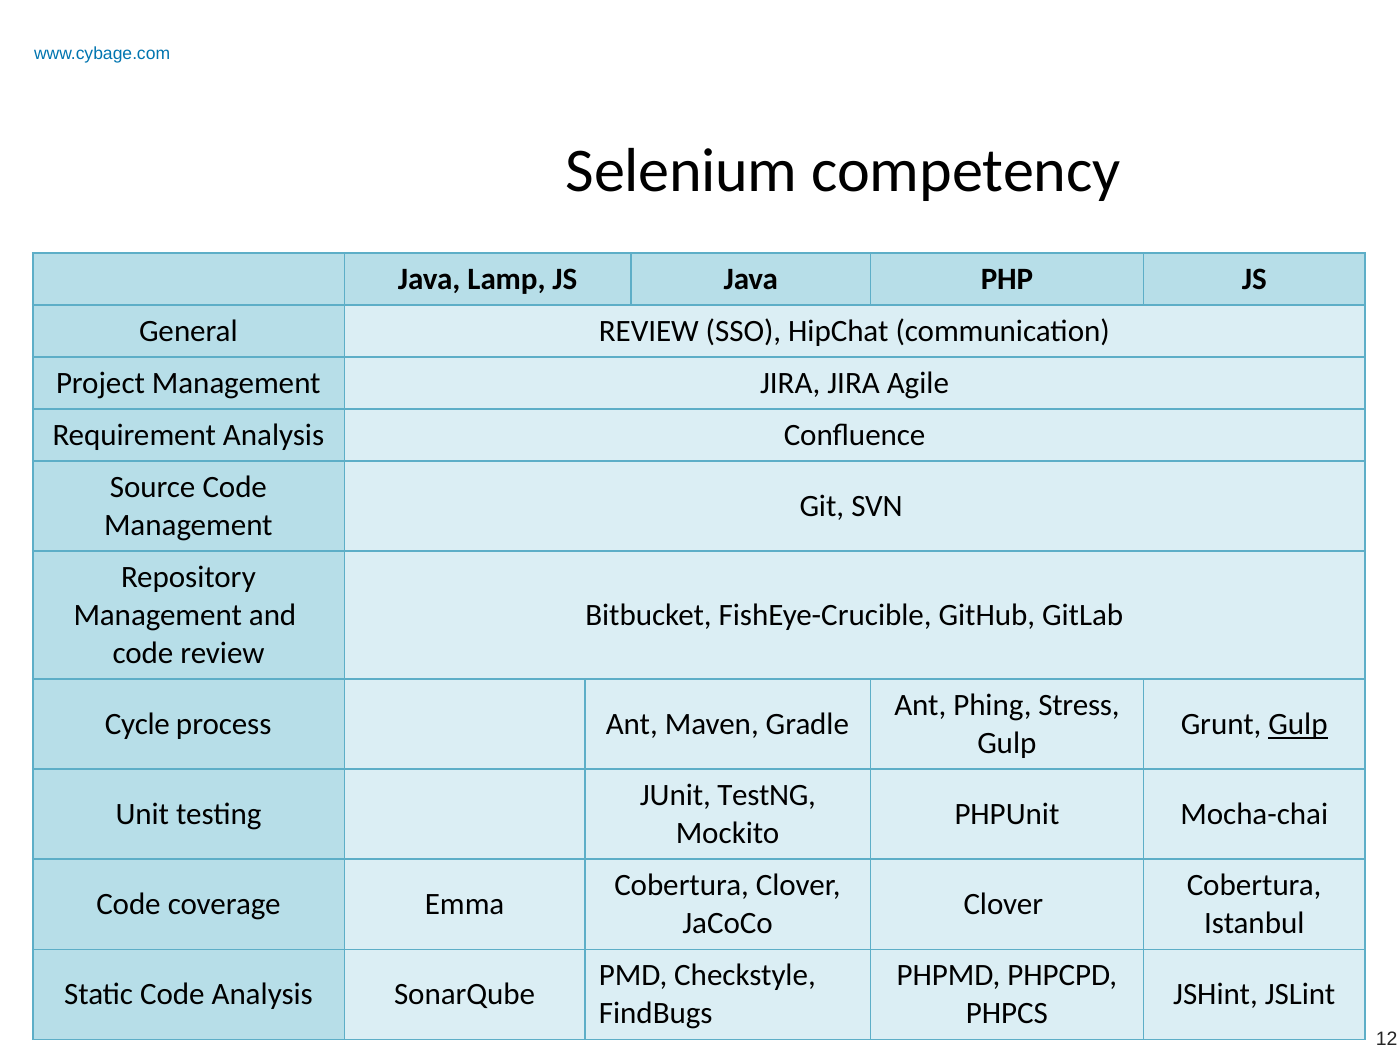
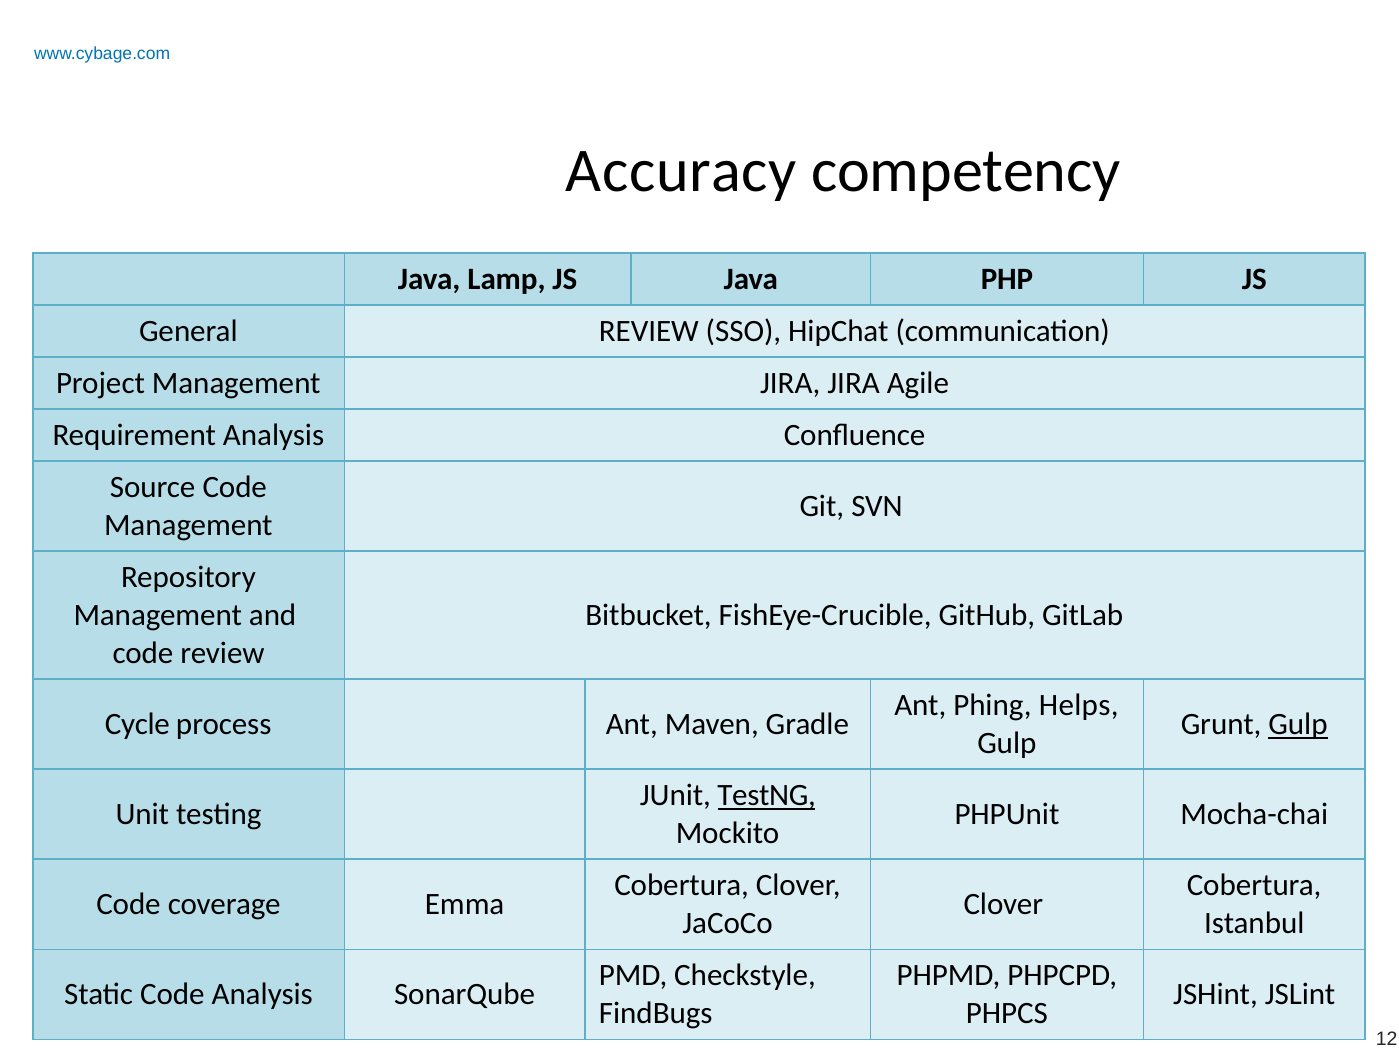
Selenium: Selenium -> Accuracy (681, 171)
Stress: Stress -> Helps (1079, 706)
TestNG underline: none -> present (767, 796)
